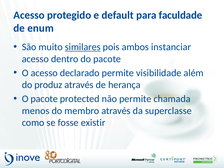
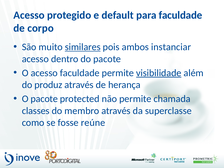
enum: enum -> corpo (41, 28)
acesso declarado: declarado -> faculdade (80, 73)
visibilidade underline: none -> present (159, 73)
menos: menos -> classes (36, 111)
existir: existir -> reúne (93, 123)
